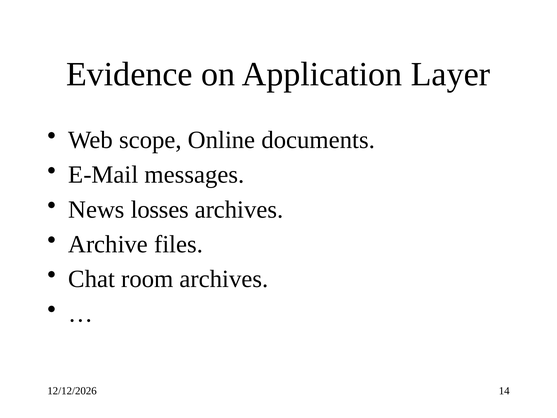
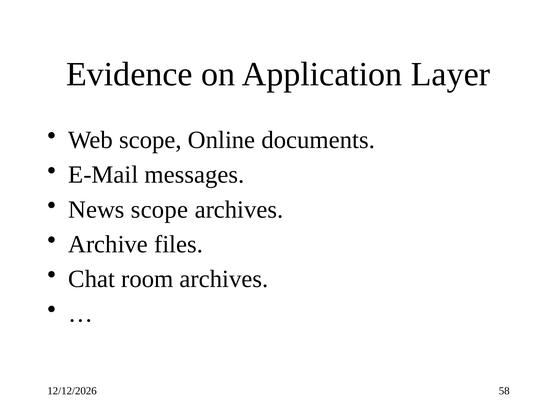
News losses: losses -> scope (160, 209)
14: 14 -> 58 (504, 391)
